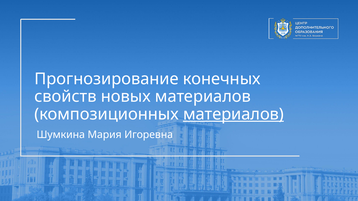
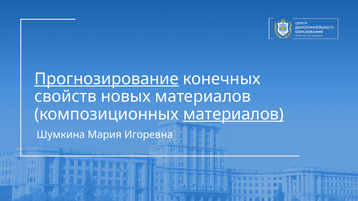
Прогнозирование underline: none -> present (107, 79)
